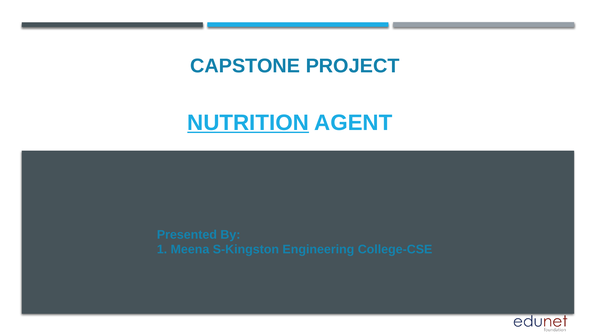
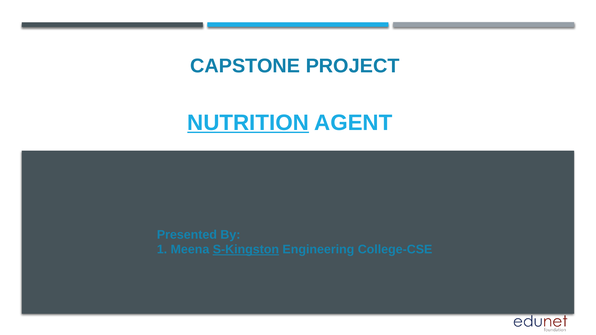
S-Kingston underline: none -> present (246, 250)
